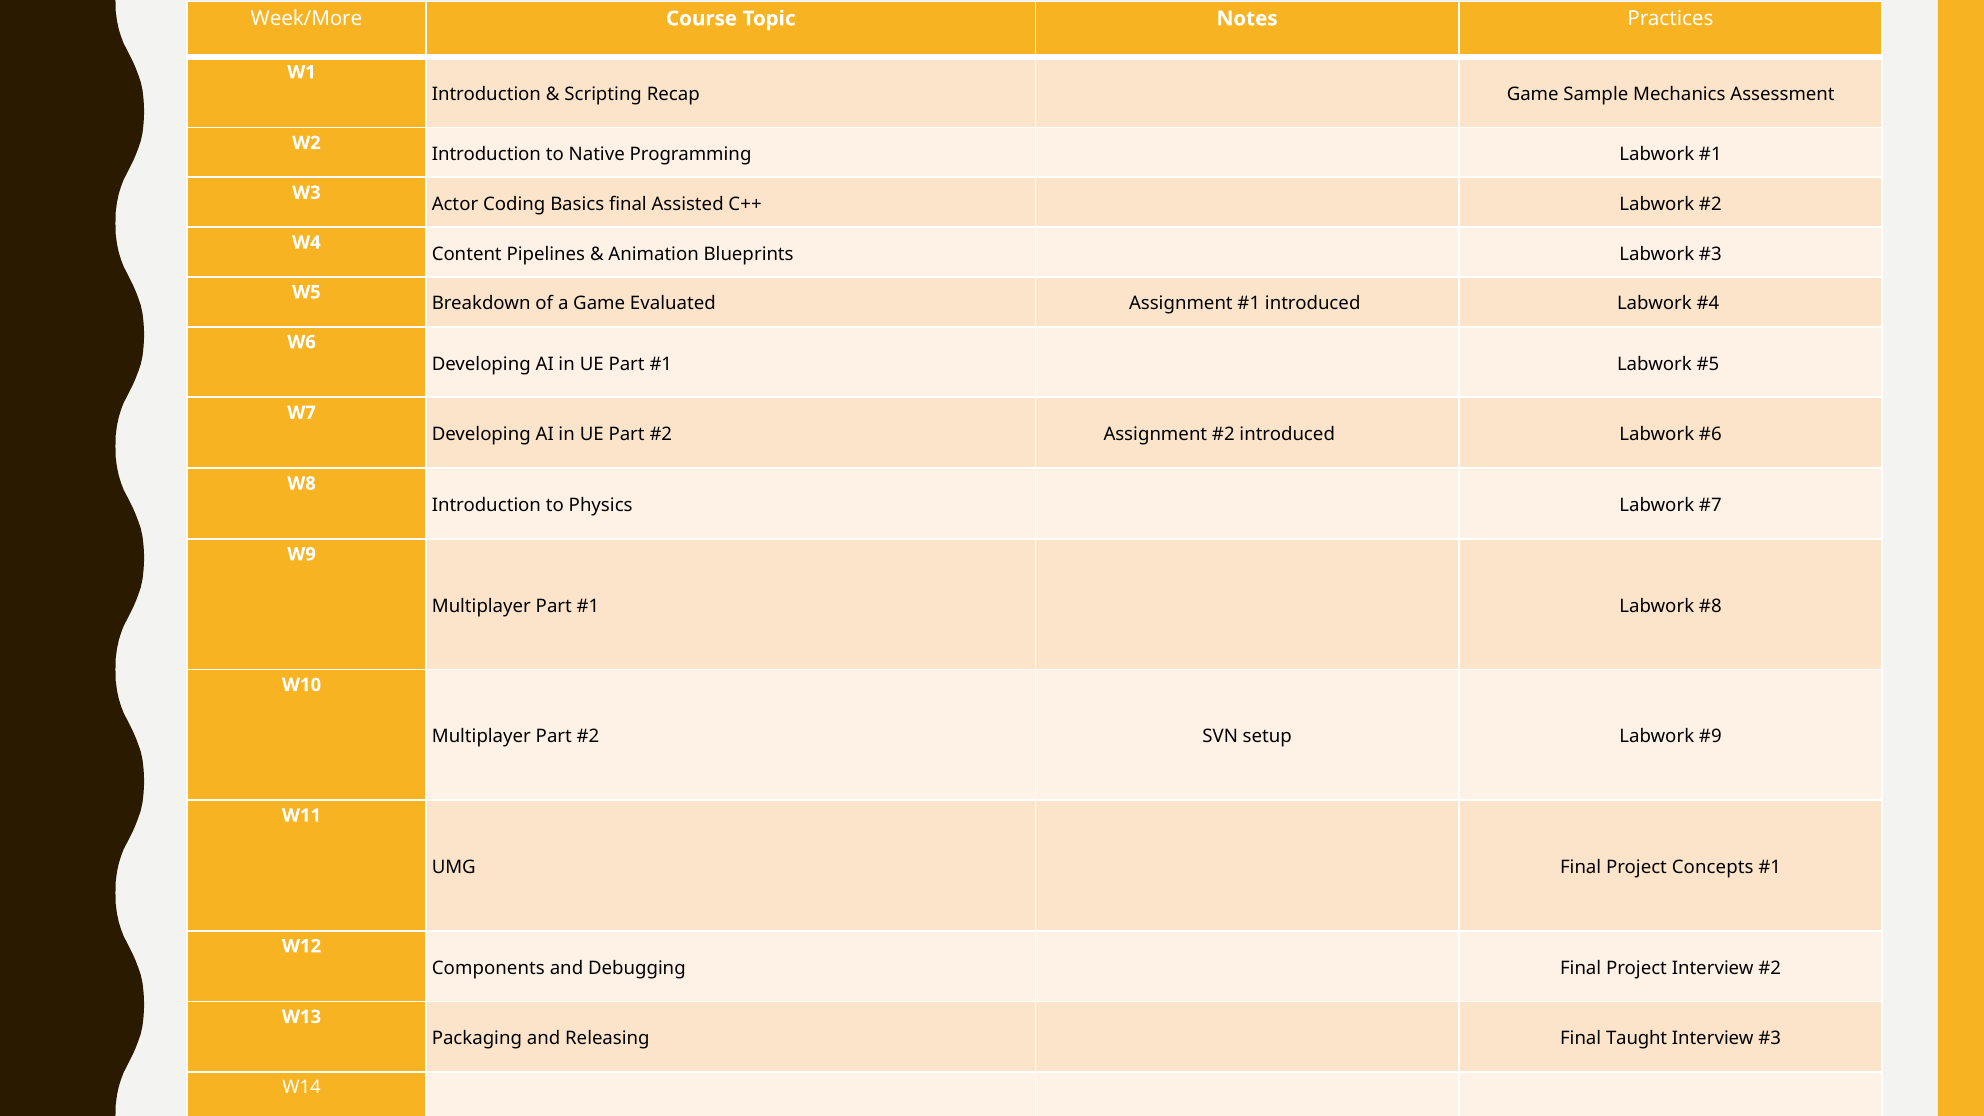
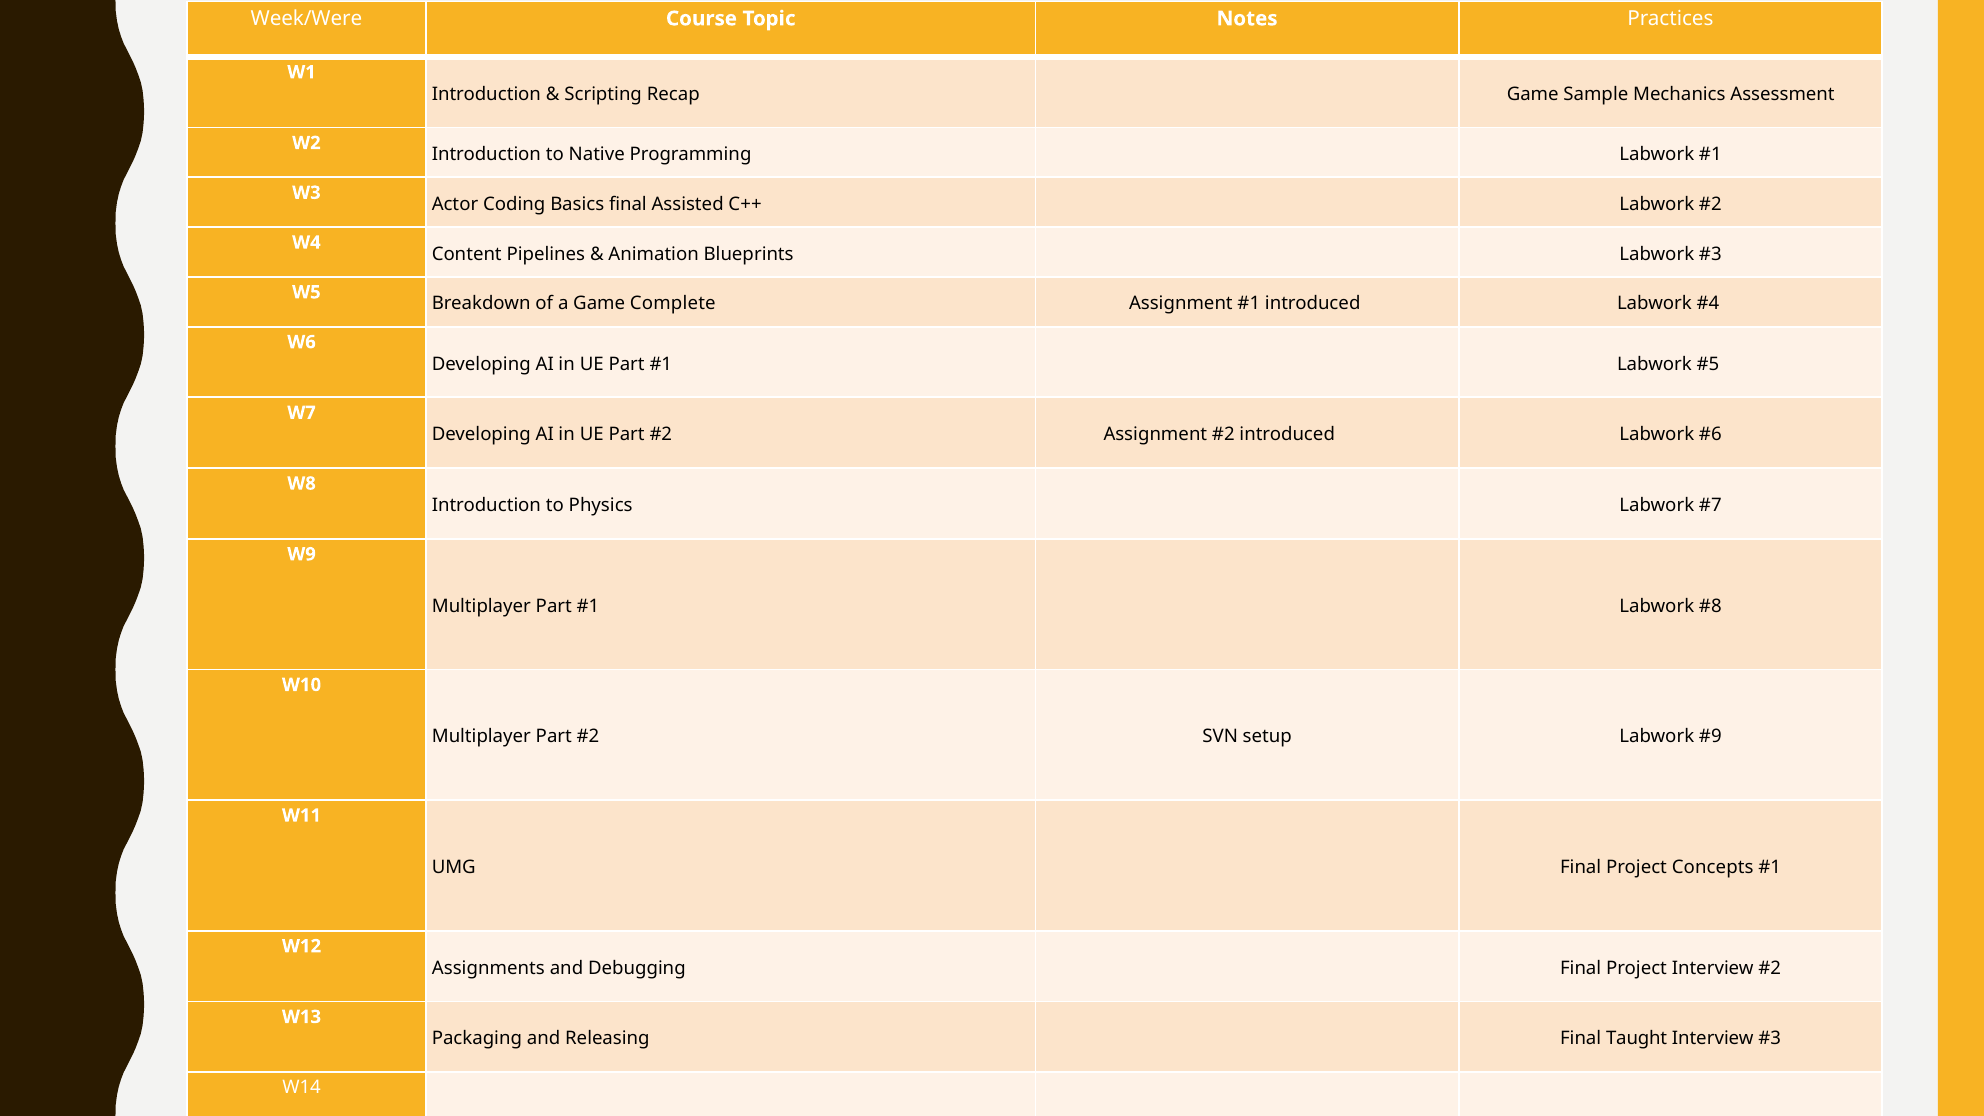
Week/More: Week/More -> Week/Were (306, 19)
Evaluated: Evaluated -> Complete (673, 304)
Components: Components -> Assignments (488, 968)
